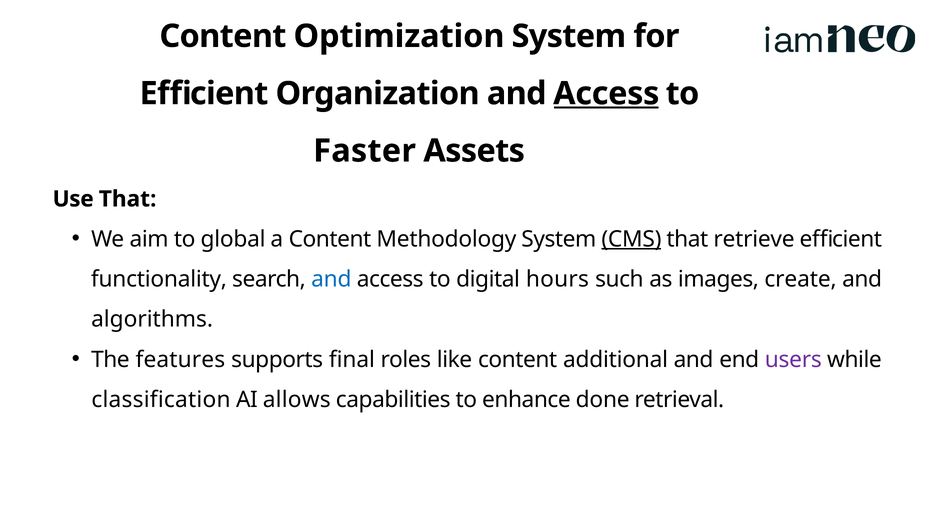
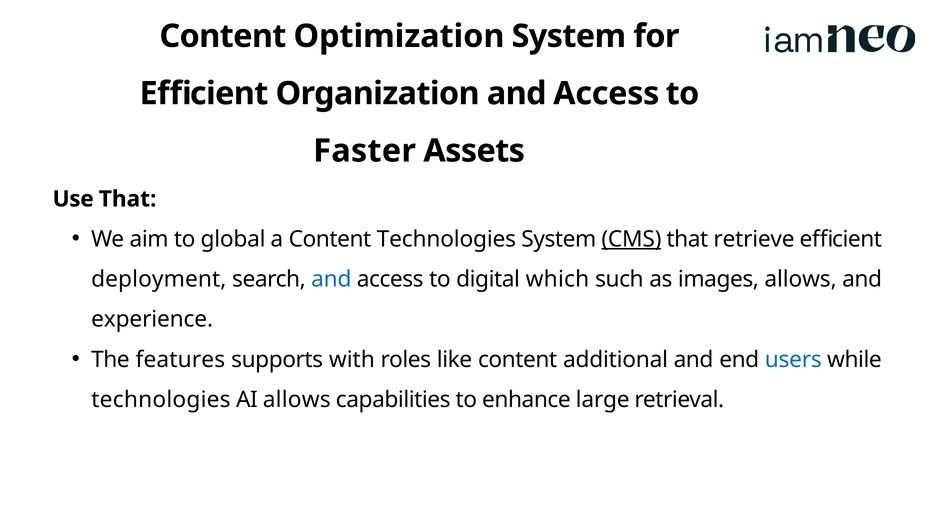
Access underline: present -> none (606, 94)
Content Methodology: Methodology -> Technologies (446, 239)
functionality: functionality -> deployment (159, 279)
hours: hours -> which (557, 279)
images create: create -> allows (801, 279)
algorithms: algorithms -> experience (152, 320)
final: final -> with (352, 360)
users colour: purple -> blue (793, 360)
classification: classification -> technologies (161, 400)
done: done -> large (603, 400)
